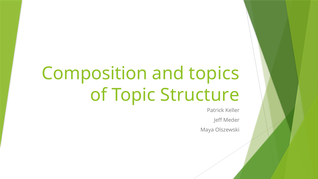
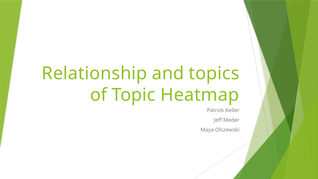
Composition: Composition -> Relationship (94, 74)
Structure: Structure -> Heatmap (200, 95)
